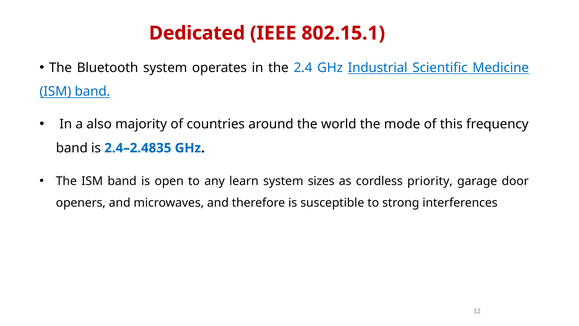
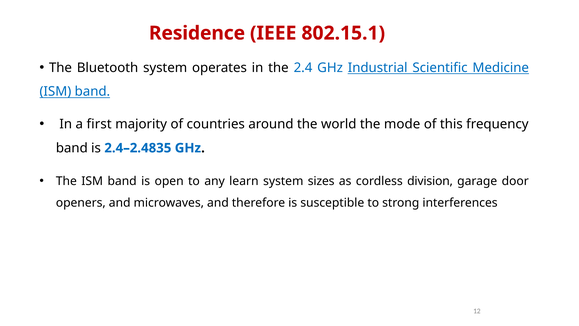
Dedicated: Dedicated -> Residence (197, 33)
also: also -> first (99, 124)
priority: priority -> division (430, 181)
